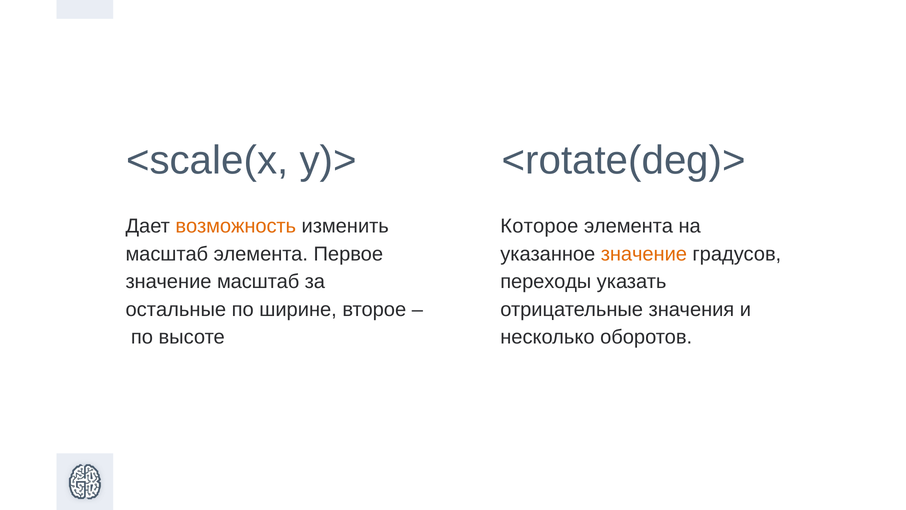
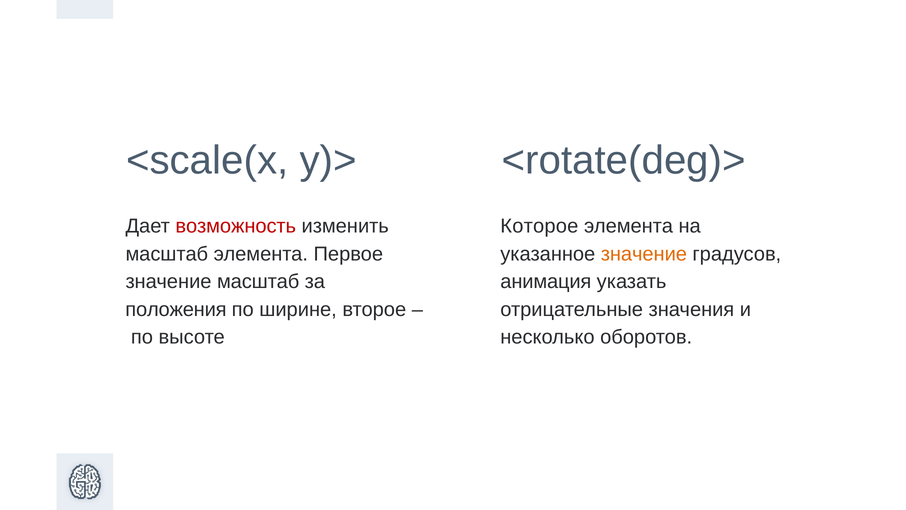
возможность colour: orange -> red (236, 226)
переходы: переходы -> анимация (546, 282)
остальные: остальные -> положения (176, 309)
